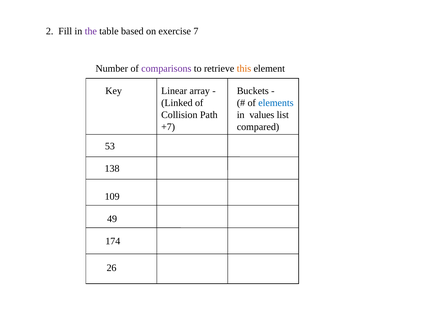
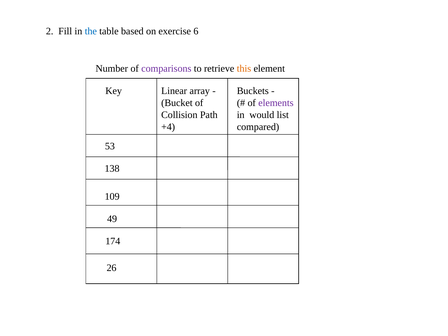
the colour: purple -> blue (91, 31)
7: 7 -> 6 (196, 31)
Linked: Linked -> Bucket (177, 103)
elements colour: blue -> purple (276, 103)
values: values -> would (262, 115)
+7: +7 -> +4 (168, 127)
